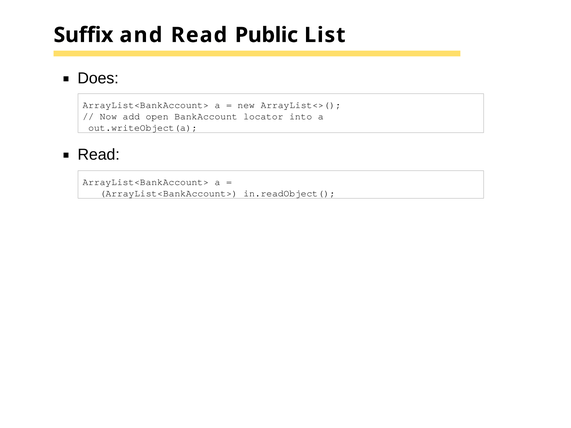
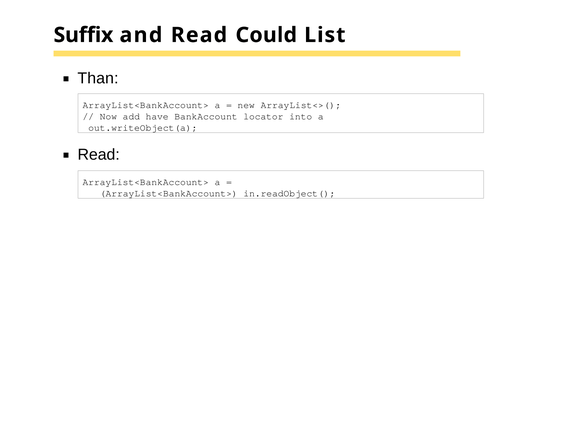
Public: Public -> Could (266, 35)
Does: Does -> Than (98, 78)
open: open -> have (157, 116)
